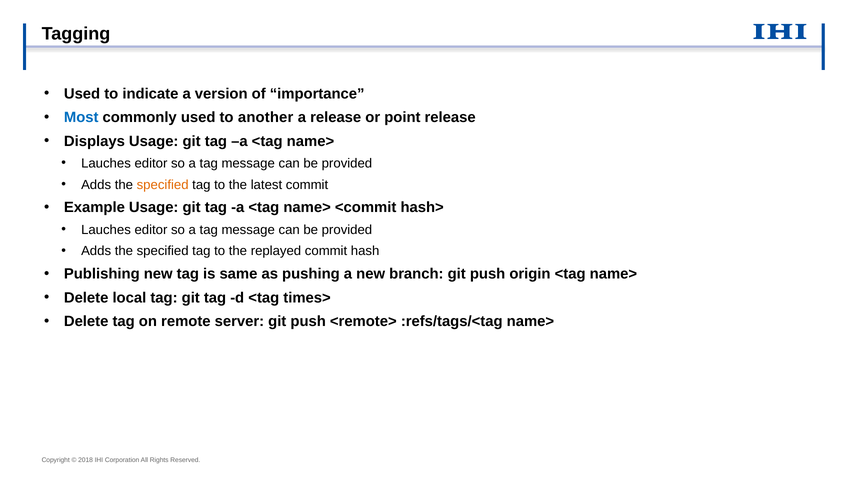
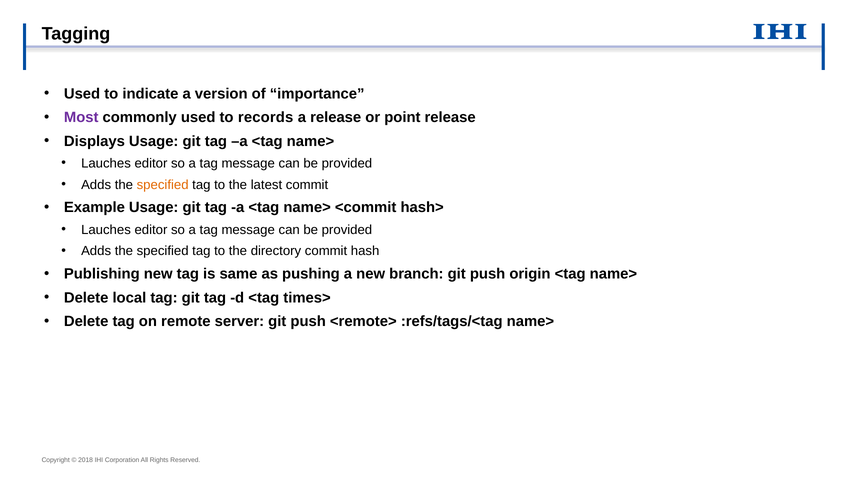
Most colour: blue -> purple (81, 117)
another: another -> records (266, 117)
replayed: replayed -> directory (276, 251)
